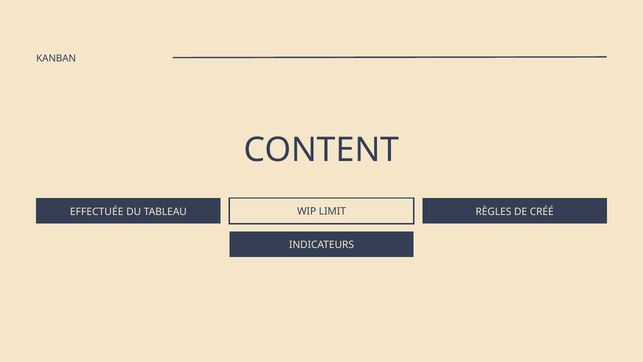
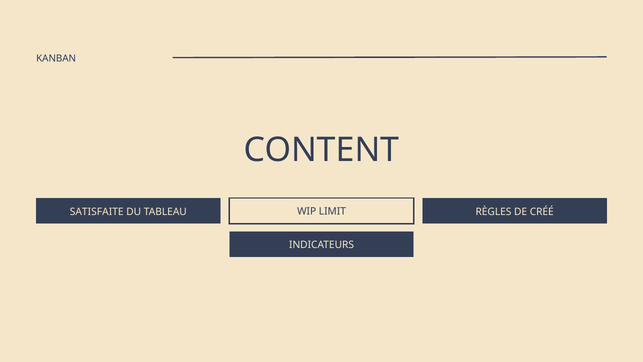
EFFECTUÉE: EFFECTUÉE -> SATISFAITE (97, 211)
